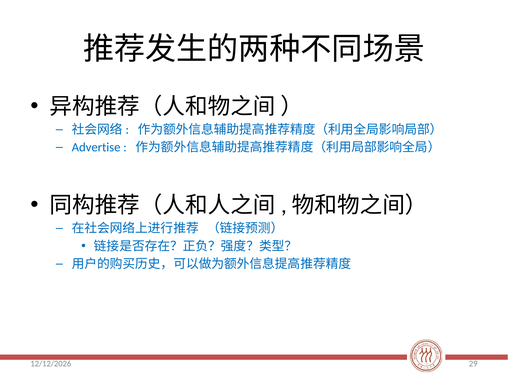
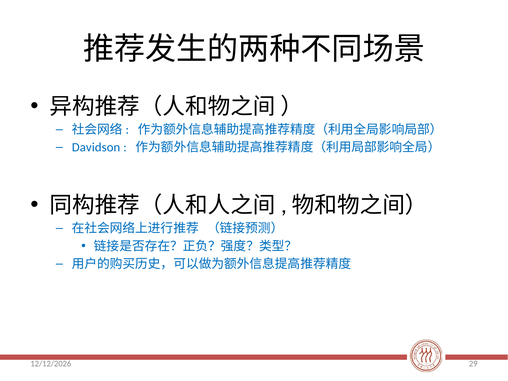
Advertise: Advertise -> Davidson (96, 147)
